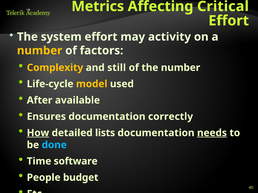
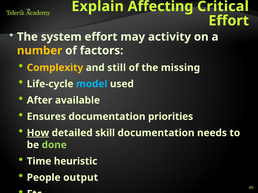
Metrics: Metrics -> Explain (98, 6)
the number: number -> missing (180, 68)
model colour: yellow -> light blue (92, 84)
correctly: correctly -> priorities (171, 117)
lists: lists -> skill (105, 133)
needs underline: present -> none (212, 133)
done colour: light blue -> light green (54, 145)
software: software -> heuristic (76, 162)
budget: budget -> output (81, 178)
